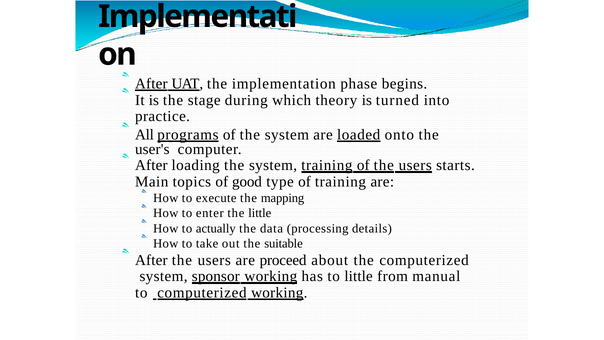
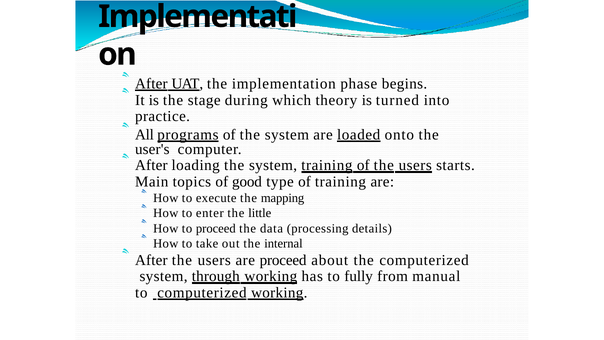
to actually: actually -> proceed (216, 228)
suitable: suitable -> internal (283, 243)
sponsor: sponsor -> through (216, 276)
to little: little -> fully (359, 276)
